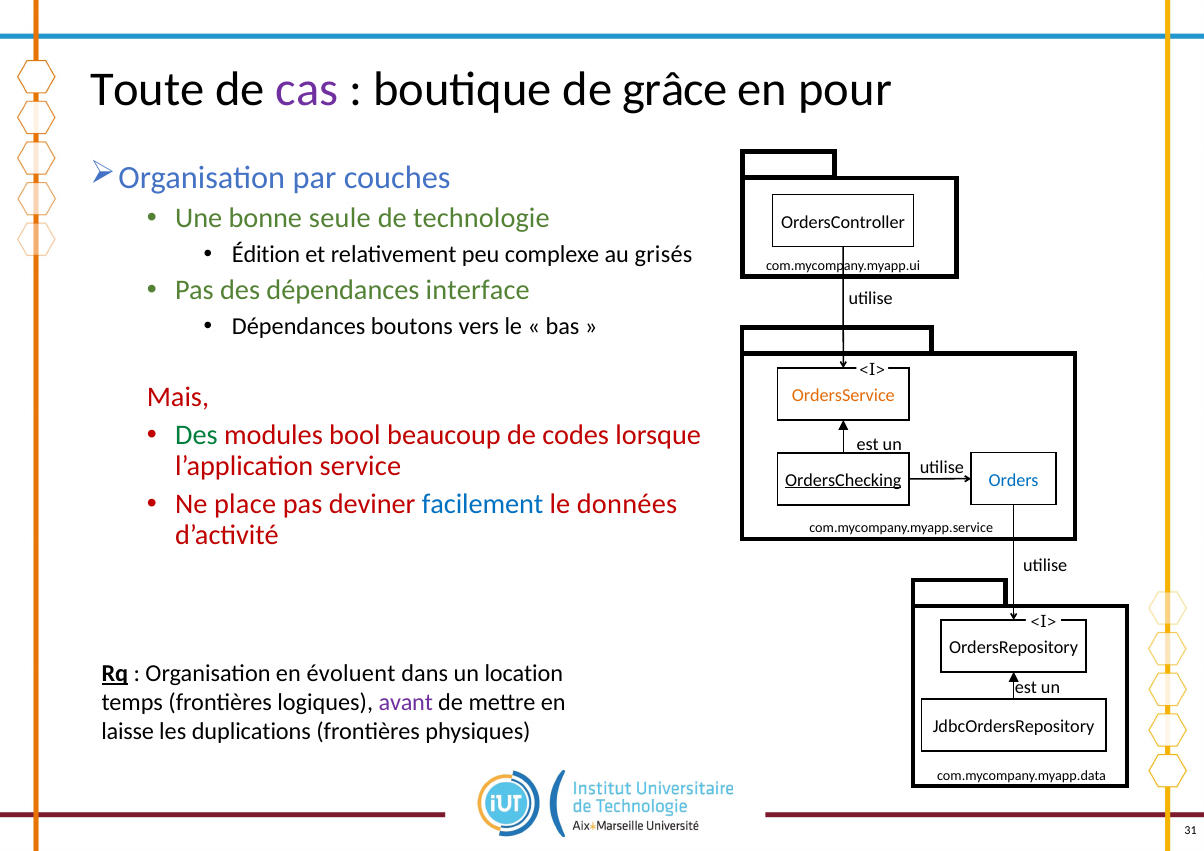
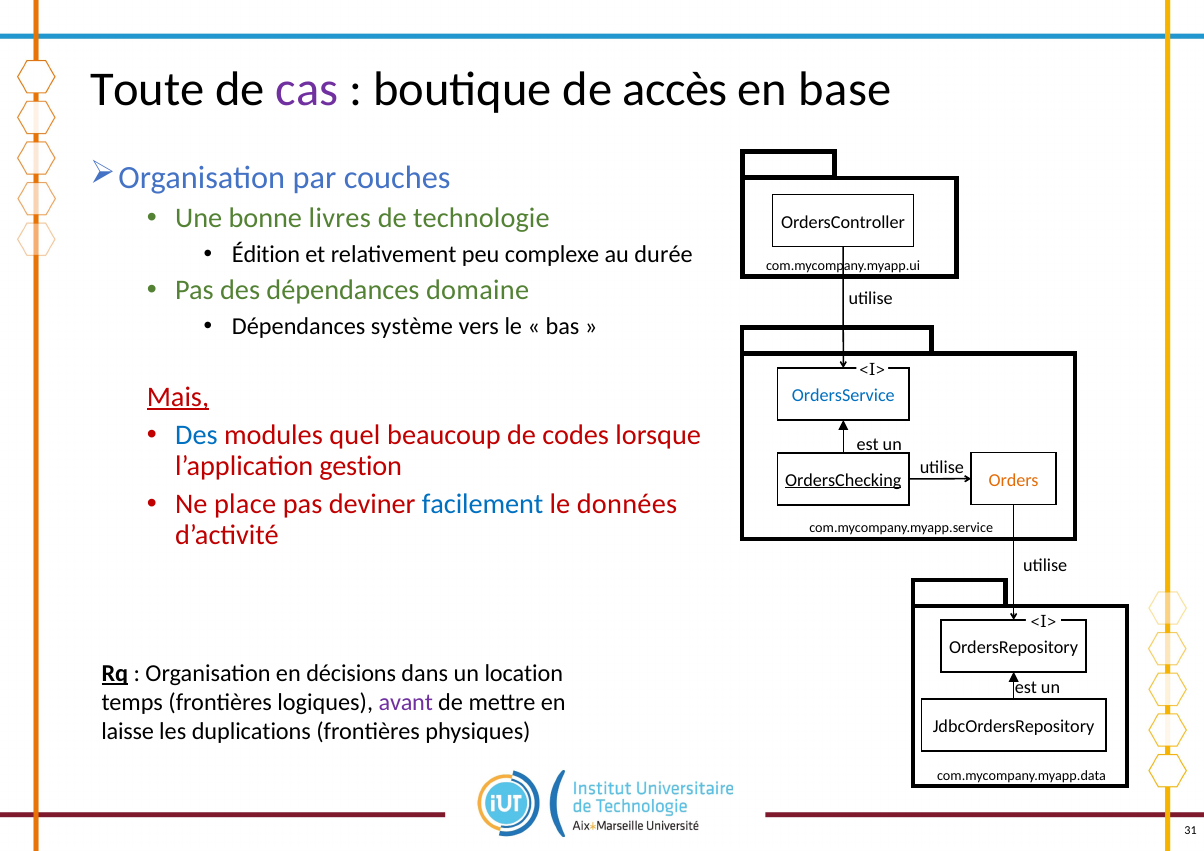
grâce: grâce -> accès (675, 89)
pour: pour -> base (845, 89)
seule: seule -> livres (340, 218)
grisés: grisés -> durée (664, 254)
interface: interface -> domaine (478, 291)
boutons: boutons -> système (412, 327)
Mais underline: none -> present (178, 397)
OrdersService colour: orange -> blue (843, 395)
Des colour: green -> blue (196, 436)
bool: bool -> quel (355, 436)
service: service -> gestion (361, 466)
Orders colour: blue -> orange (1014, 480)
évoluent: évoluent -> décisions (351, 674)
